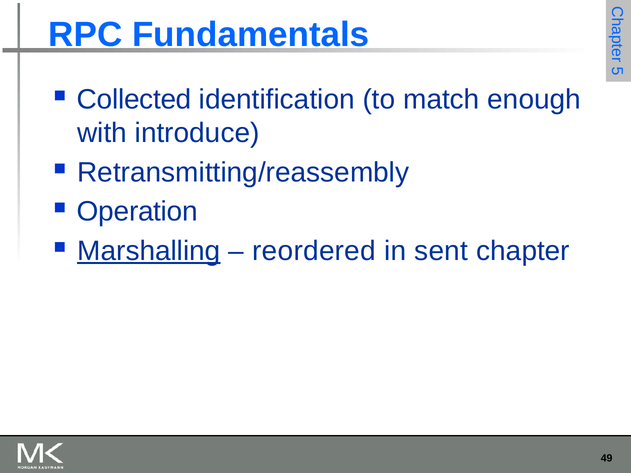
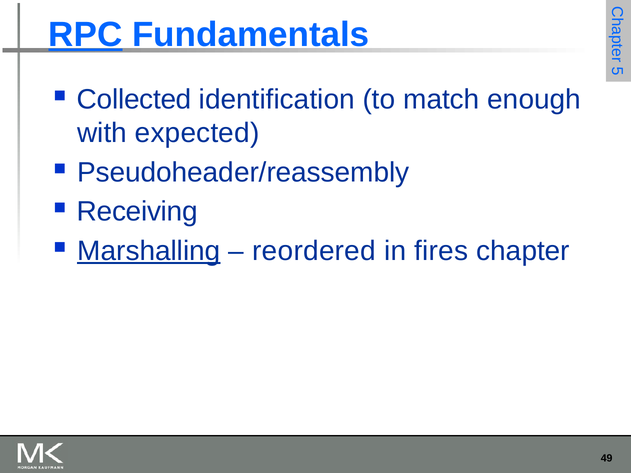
RPC underline: none -> present (85, 35)
introduce: introduce -> expected (197, 133)
Retransmitting/reassembly: Retransmitting/reassembly -> Pseudoheader/reassembly (243, 173)
Operation: Operation -> Receiving (137, 212)
sent: sent -> fires (441, 251)
